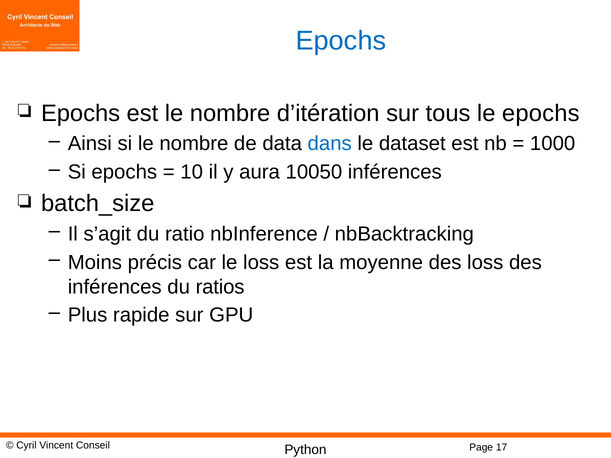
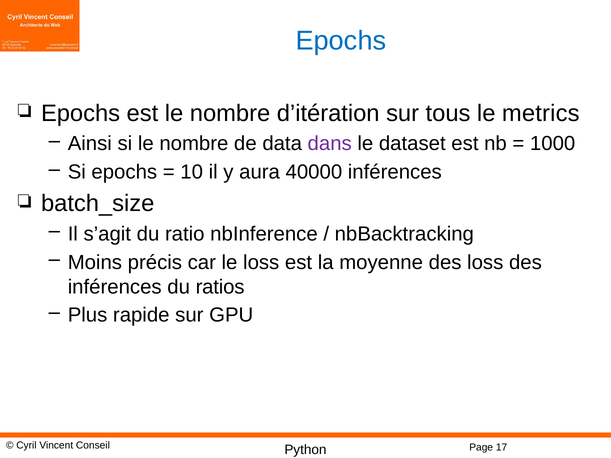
le epochs: epochs -> metrics (541, 113)
dans colour: blue -> purple (330, 144)
10050: 10050 -> 40000 (314, 172)
